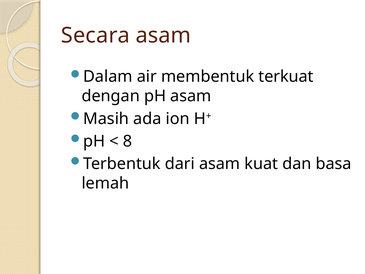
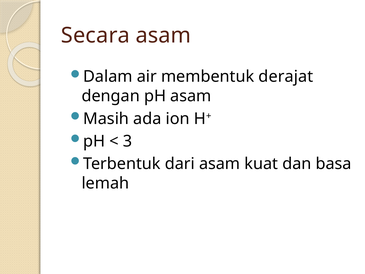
terkuat: terkuat -> derajat (286, 77)
8: 8 -> 3 (128, 141)
